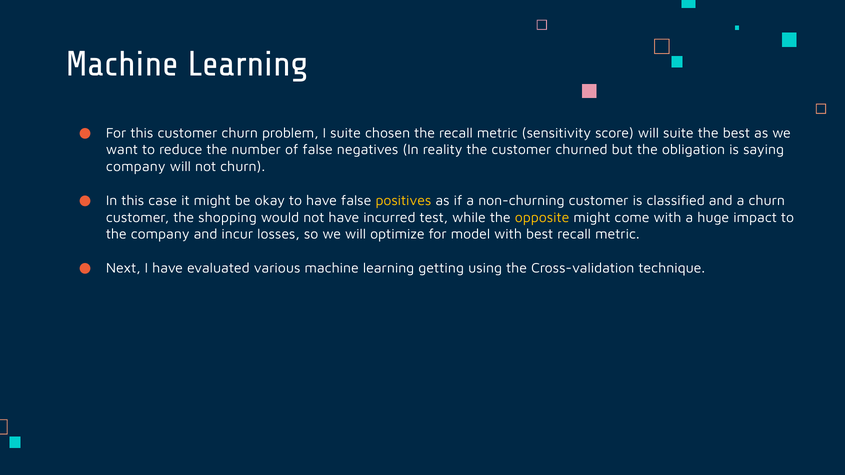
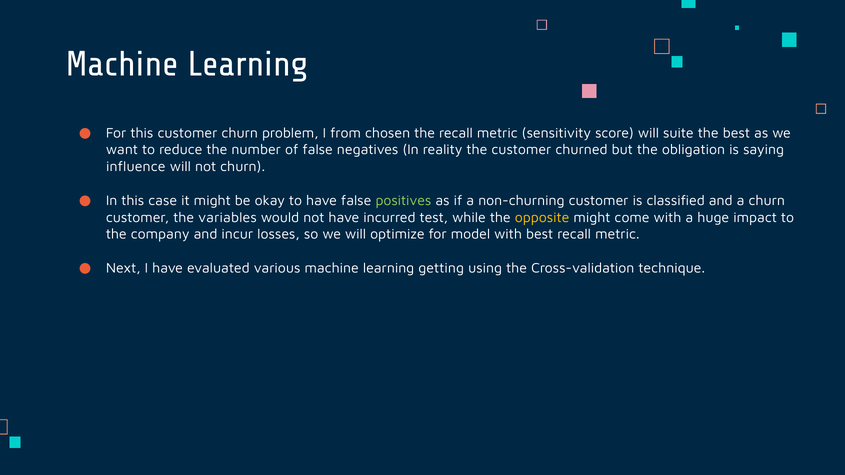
I suite: suite -> from (346, 133)
company: company -> influence (136, 167)
positives colour: yellow -> light green (403, 201)
shopping: shopping -> variables (227, 218)
